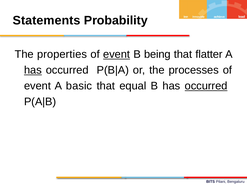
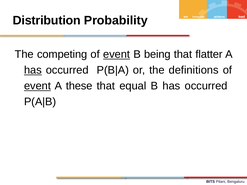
Statements: Statements -> Distribution (47, 20)
properties: properties -> competing (62, 54)
processes: processes -> definitions (194, 70)
event underline: none -> present (37, 86)
basic: basic -> these (79, 86)
occurred underline: present -> none (206, 86)
